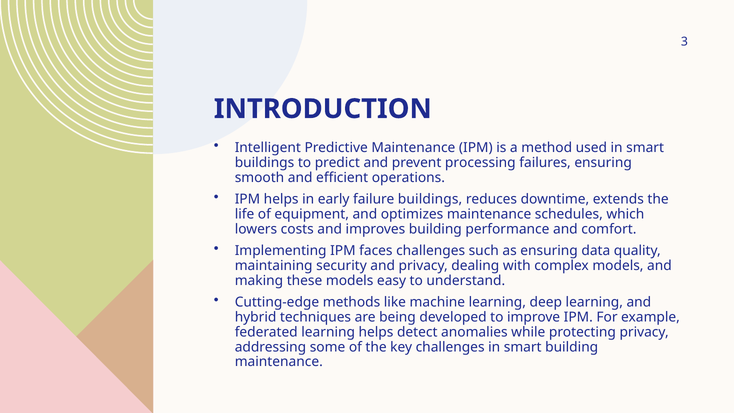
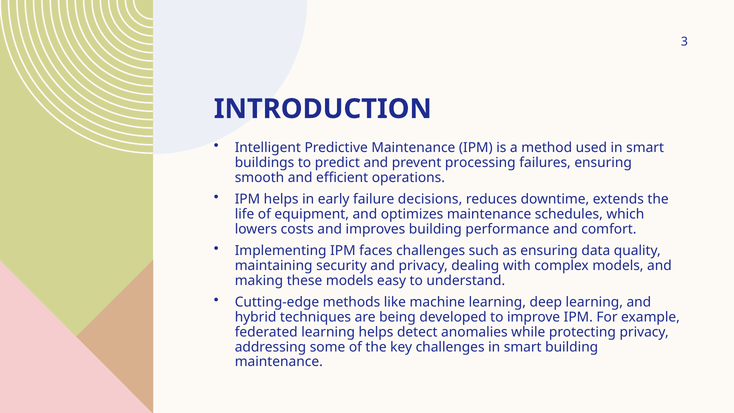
failure buildings: buildings -> decisions (430, 199)
